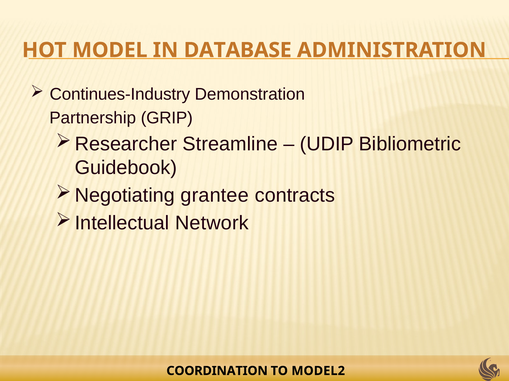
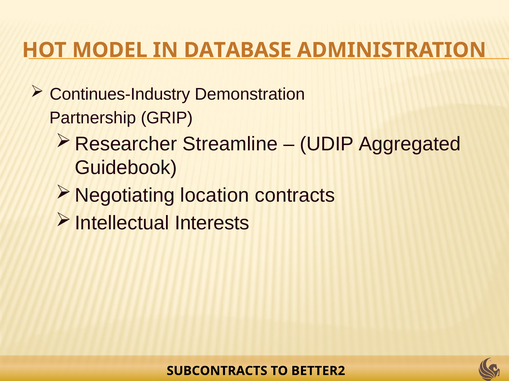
Bibliometric: Bibliometric -> Aggregated (410, 144)
grantee: grantee -> location (215, 196)
Network: Network -> Interests (212, 223)
COORDINATION: COORDINATION -> SUBCONTRACTS (217, 372)
MODEL2: MODEL2 -> BETTER2 (318, 372)
